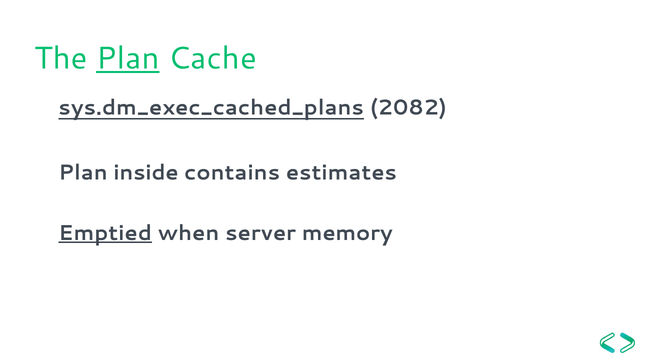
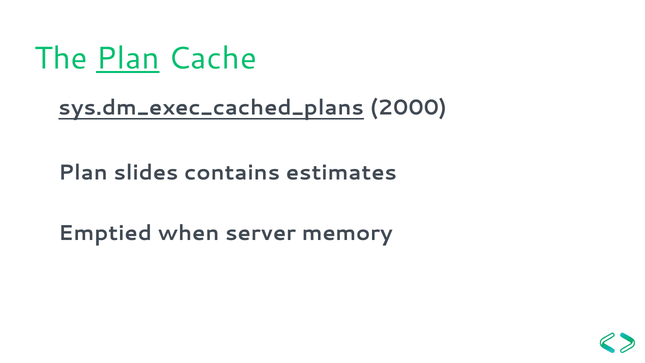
2082: 2082 -> 2000 (408, 108)
inside: inside -> slides (146, 173)
Emptied underline: present -> none (105, 233)
